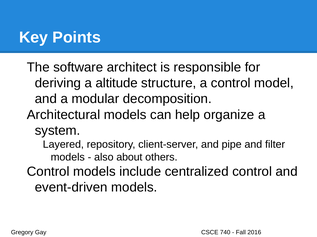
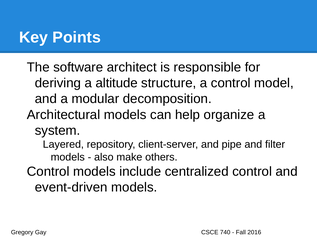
about: about -> make (129, 158)
